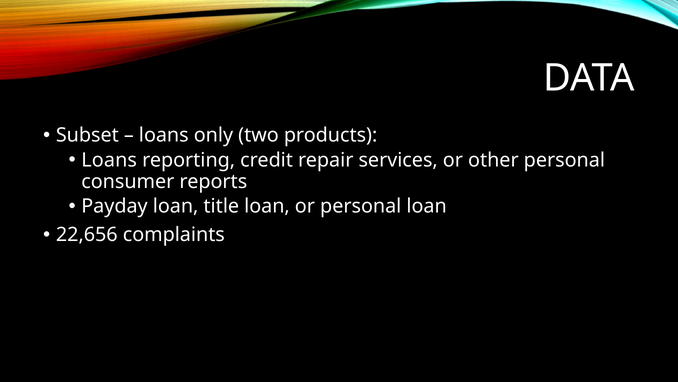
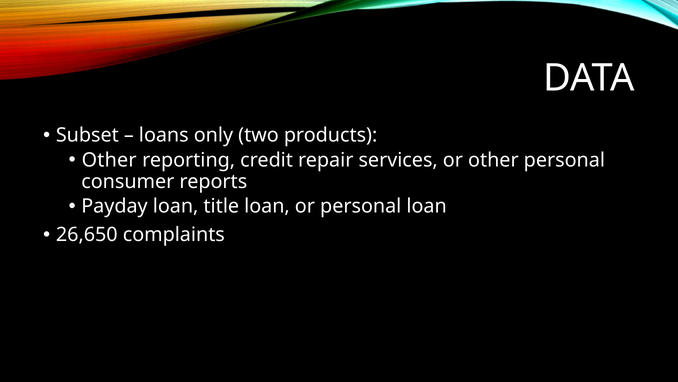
Loans: Loans -> Other (109, 160)
22,656: 22,656 -> 26,650 (87, 235)
